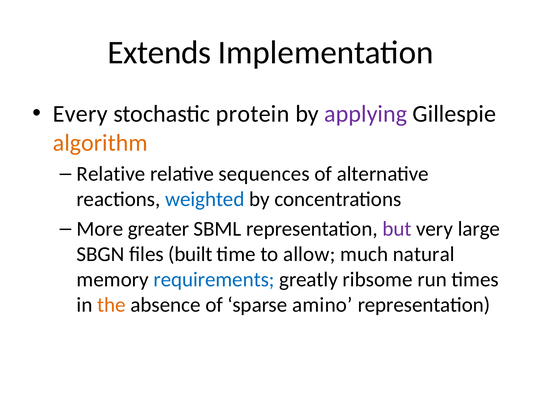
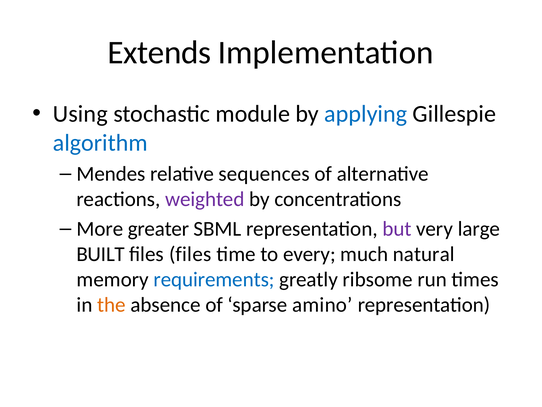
Every: Every -> Using (80, 114)
protein: protein -> module (253, 114)
applying colour: purple -> blue (366, 114)
algorithm colour: orange -> blue (100, 143)
Relative: Relative -> Mendes (111, 174)
weighted colour: blue -> purple (205, 199)
SBGN: SBGN -> BUILT (101, 254)
files built: built -> files (190, 254)
allow: allow -> every (309, 254)
